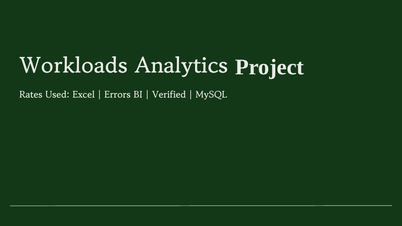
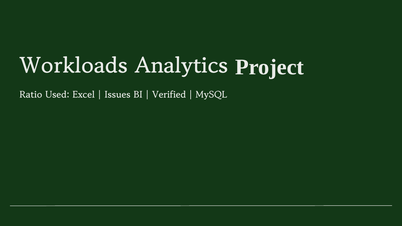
Rates: Rates -> Ratio (31, 96)
Errors: Errors -> Issues (117, 96)
